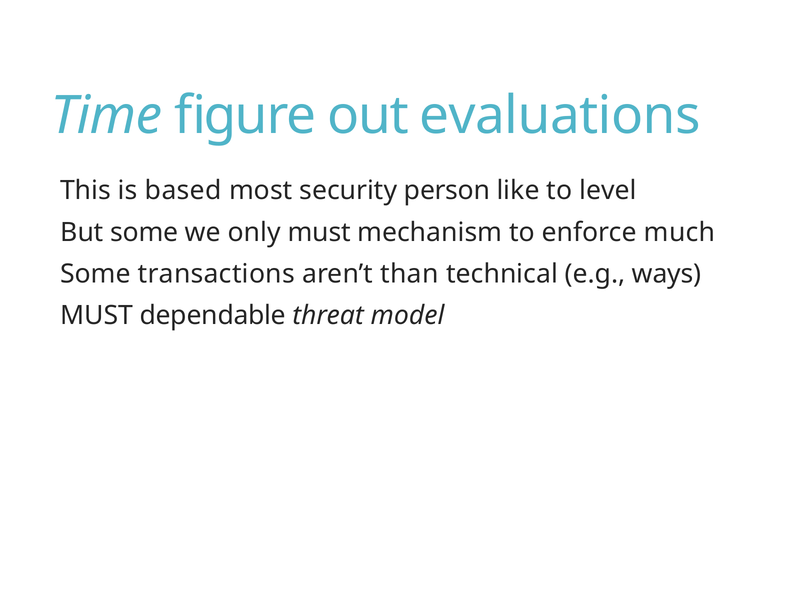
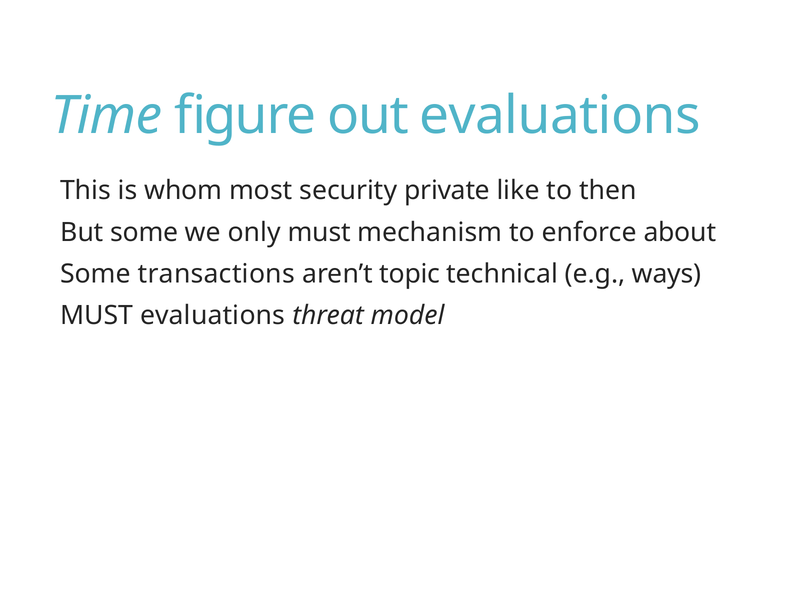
based: based -> whom (183, 191)
person: person -> private (447, 191)
level: level -> then (608, 191)
much: much -> about (680, 232)
than: than -> topic (410, 274)
MUST dependable: dependable -> evaluations (213, 316)
